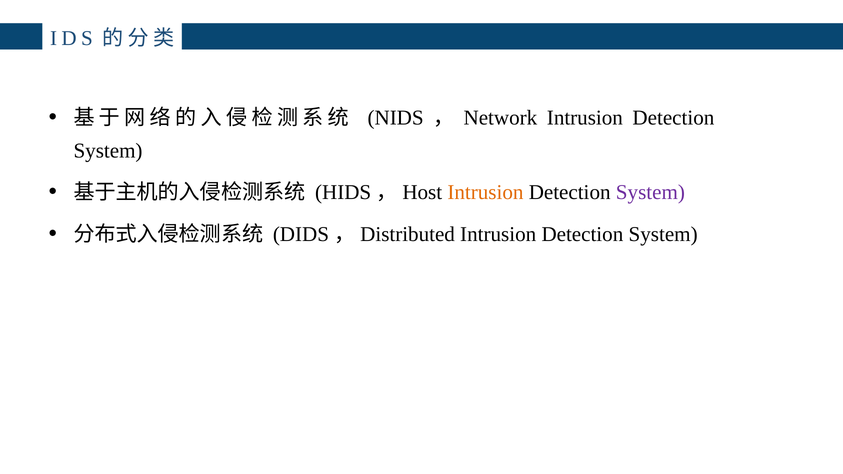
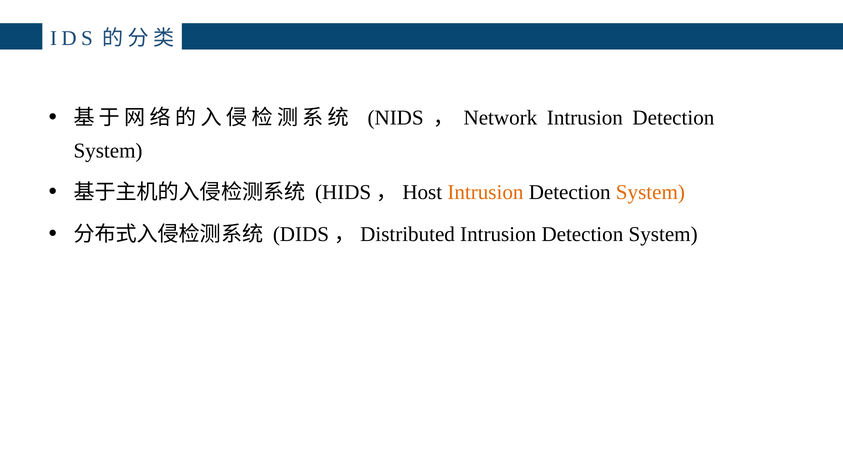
System colour: purple -> orange (650, 192)
